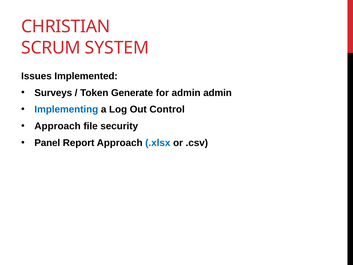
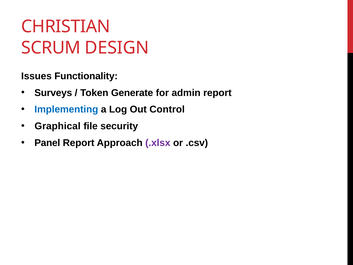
SYSTEM: SYSTEM -> DESIGN (117, 48)
Implemented: Implemented -> Functionality (86, 76)
admin admin: admin -> report (217, 93)
Approach: Approach -> Graphical (58, 126)
.xlsx colour: blue -> purple (158, 143)
